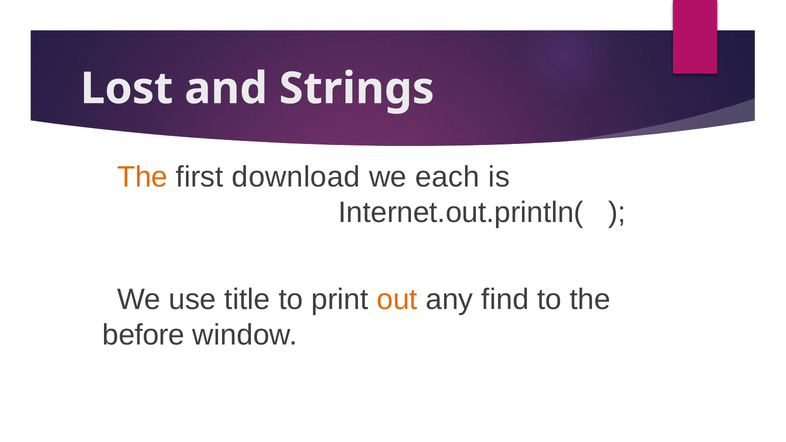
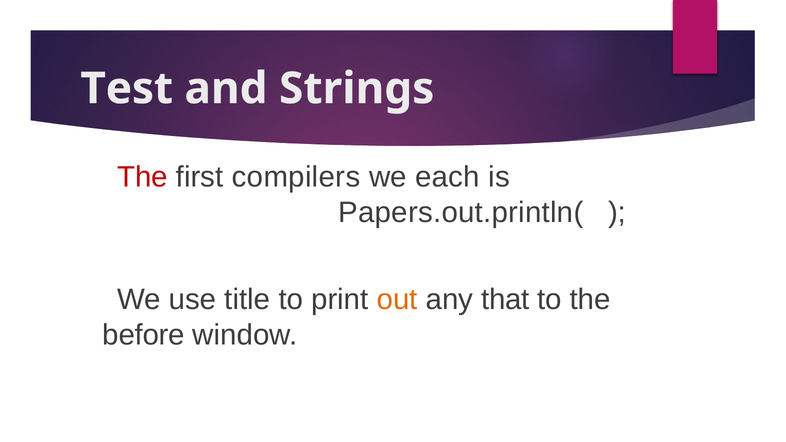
Lost: Lost -> Test (127, 89)
The colour: orange -> red (142, 177)
download: download -> compilers (296, 177)
Internet.out.println(: Internet.out.println( -> Papers.out.println( (461, 212)
find: find -> that (505, 300)
